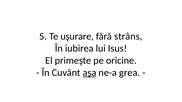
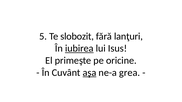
uşurare: uşurare -> slobozit (77, 36)
strâns: strâns -> lanţuri (128, 36)
iubirea underline: none -> present (79, 49)
